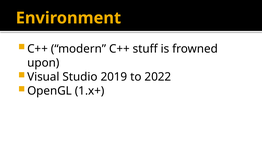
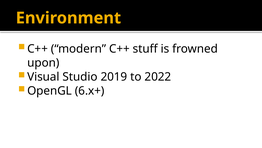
1.x+: 1.x+ -> 6.x+ (90, 91)
